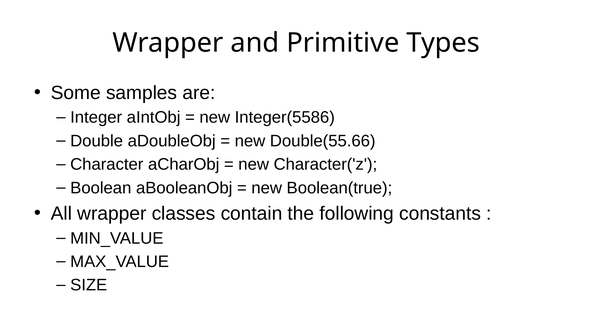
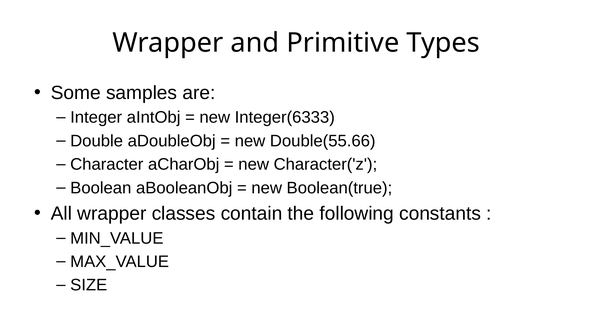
Integer(5586: Integer(5586 -> Integer(6333 (285, 118)
